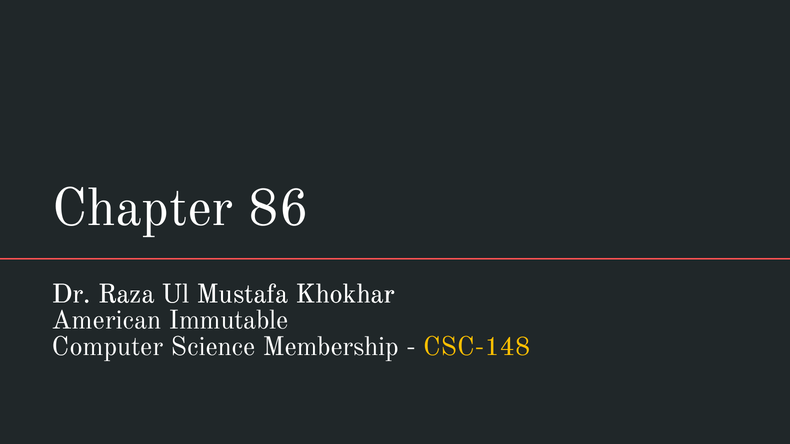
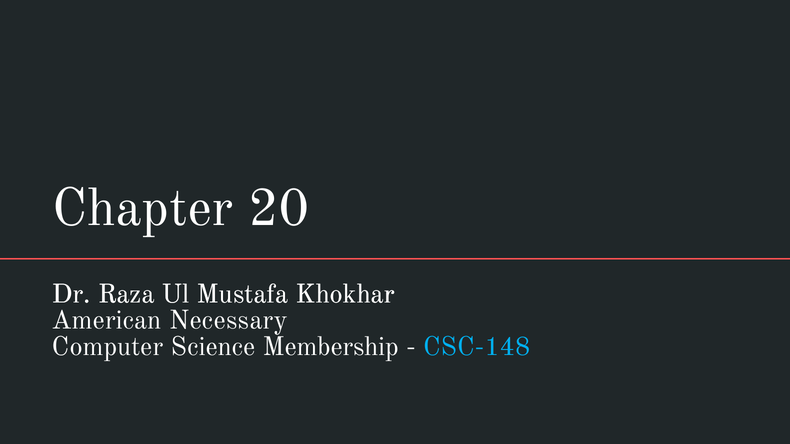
86: 86 -> 20 (279, 208)
Immutable: Immutable -> Necessary (228, 320)
CSC-148 colour: yellow -> light blue (477, 347)
